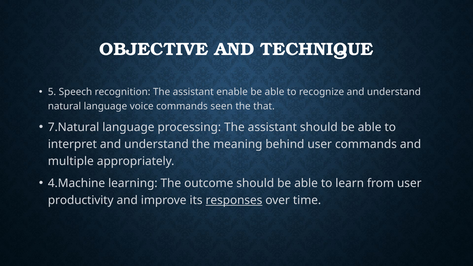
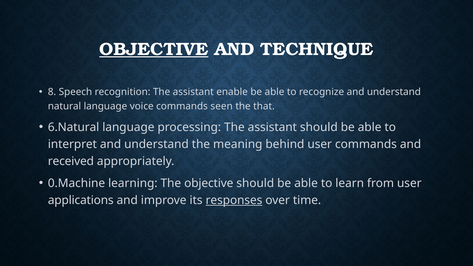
OBJECTIVE underline: none -> present (154, 49)
5: 5 -> 8 (52, 92)
7.Natural: 7.Natural -> 6.Natural (74, 127)
multiple: multiple -> received (71, 161)
4.Machine: 4.Machine -> 0.Machine (76, 183)
The outcome: outcome -> objective (209, 183)
productivity: productivity -> applications (81, 200)
